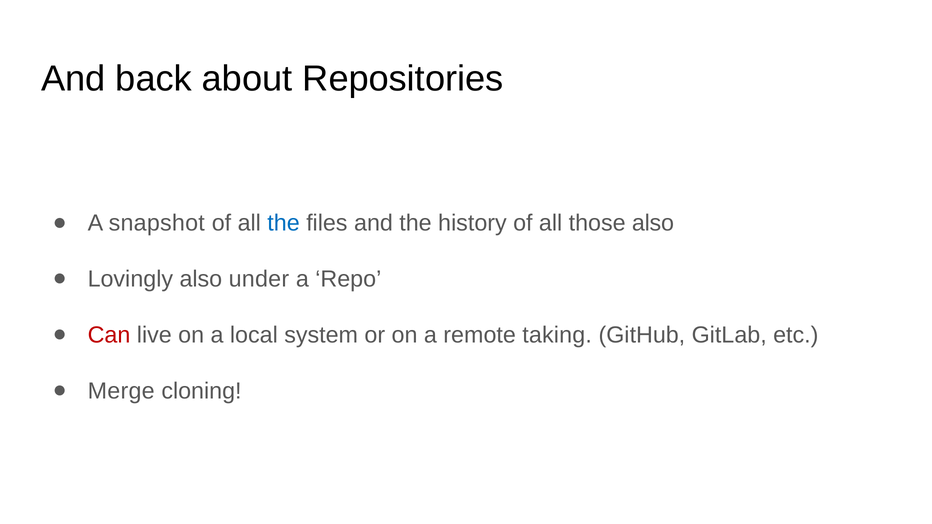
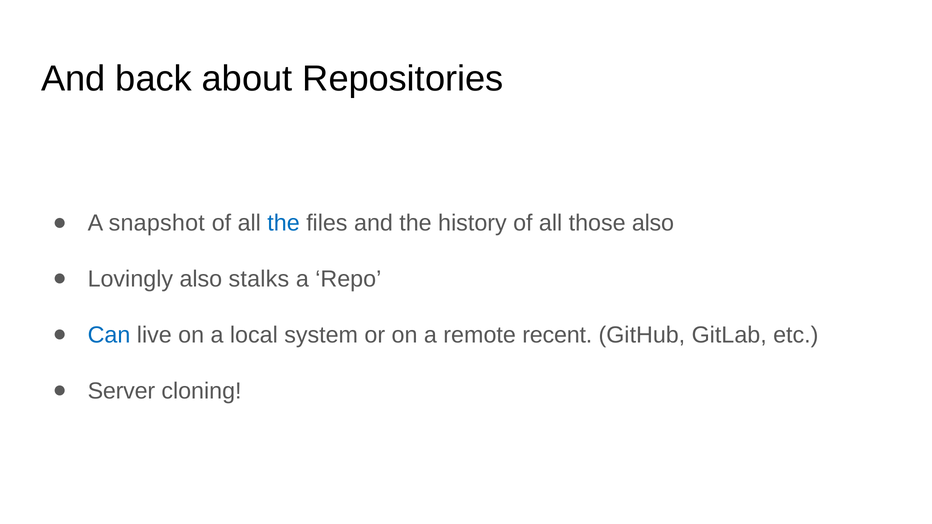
under: under -> stalks (259, 279)
Can colour: red -> blue (109, 335)
taking: taking -> recent (557, 335)
Merge: Merge -> Server (121, 391)
